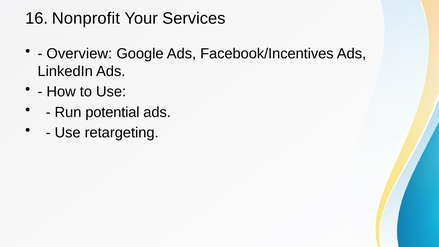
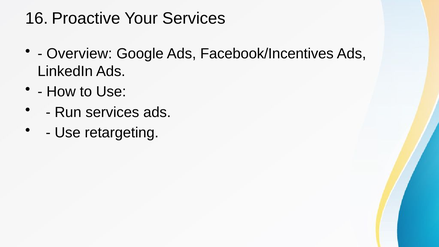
Nonprofit: Nonprofit -> Proactive (86, 18)
Run potential: potential -> services (112, 112)
